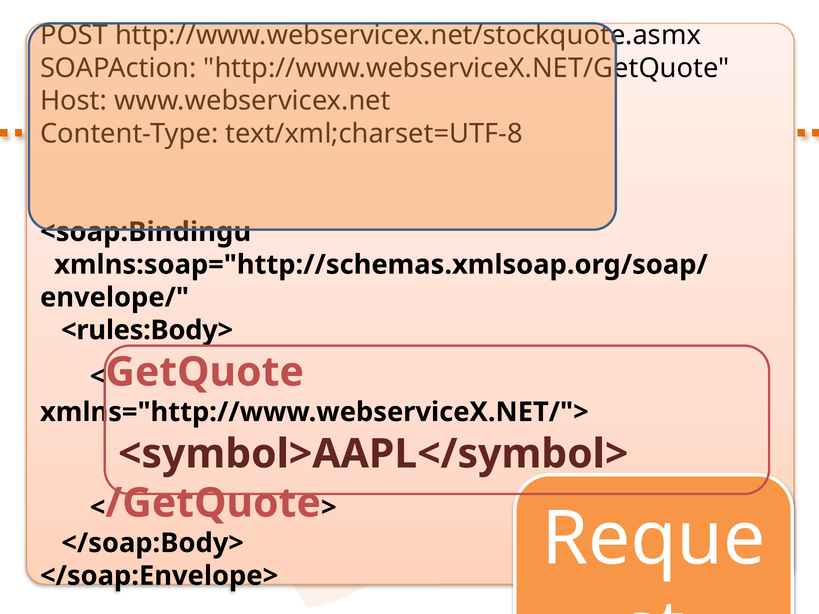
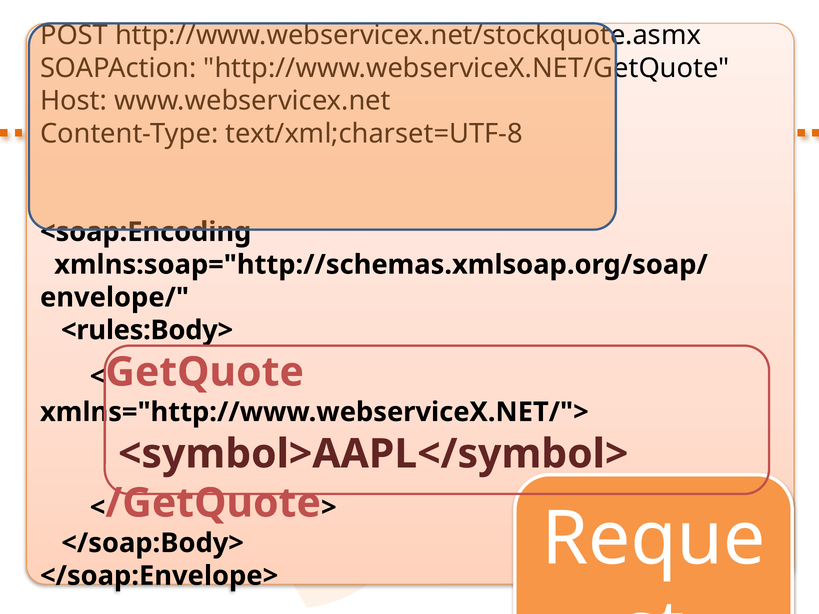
<soap:Bindingu: <soap:Bindingu -> <soap:Encoding (146, 232)
